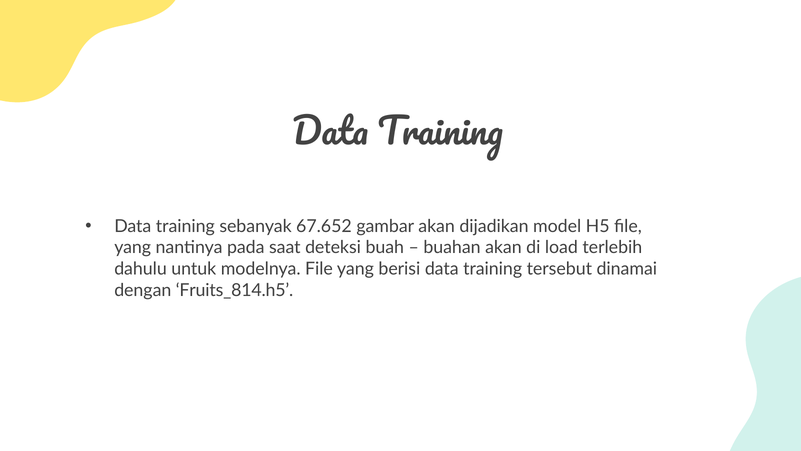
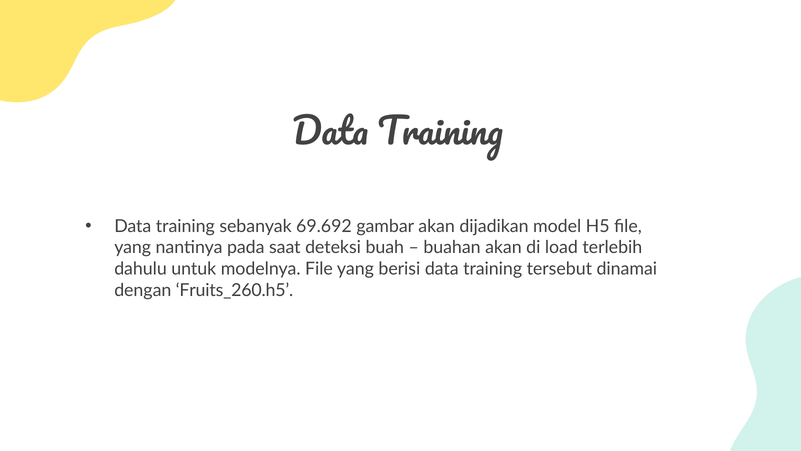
67.652: 67.652 -> 69.692 (324, 226)
Fruits_814.h5: Fruits_814.h5 -> Fruits_260.h5 (235, 290)
